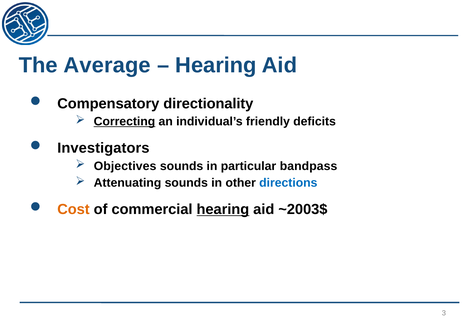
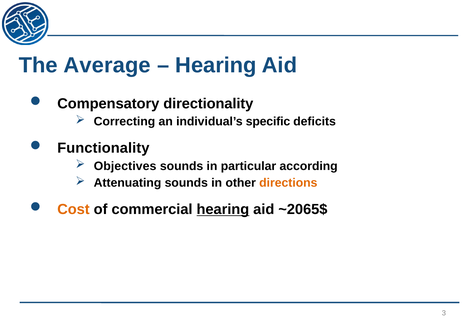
Correcting underline: present -> none (124, 122)
friendly: friendly -> specific (268, 122)
Investigators: Investigators -> Functionality (103, 148)
bandpass: bandpass -> according (309, 166)
directions colour: blue -> orange (288, 183)
~2003$: ~2003$ -> ~2065$ (303, 209)
